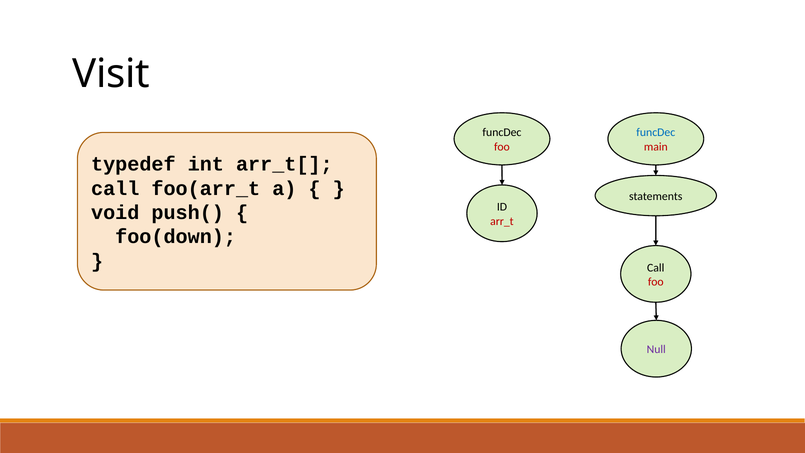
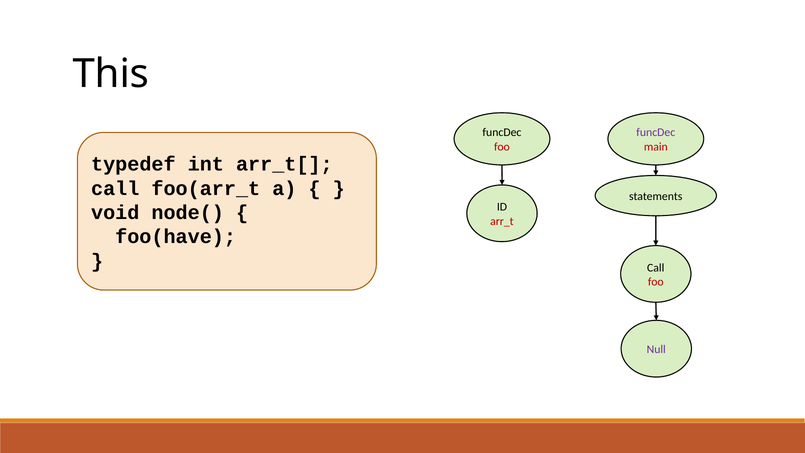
Visit: Visit -> This (111, 74)
funcDec colour: blue -> purple (656, 133)
push(: push( -> node( (188, 213)
foo(down: foo(down -> foo(have (176, 237)
